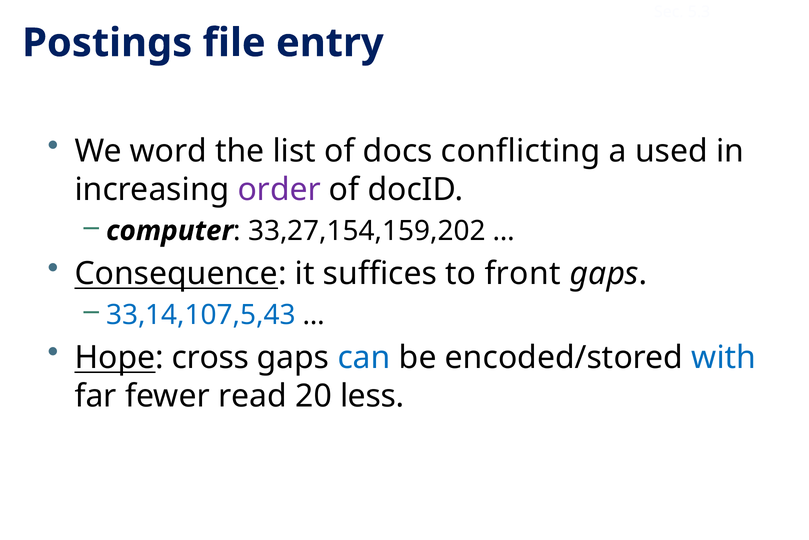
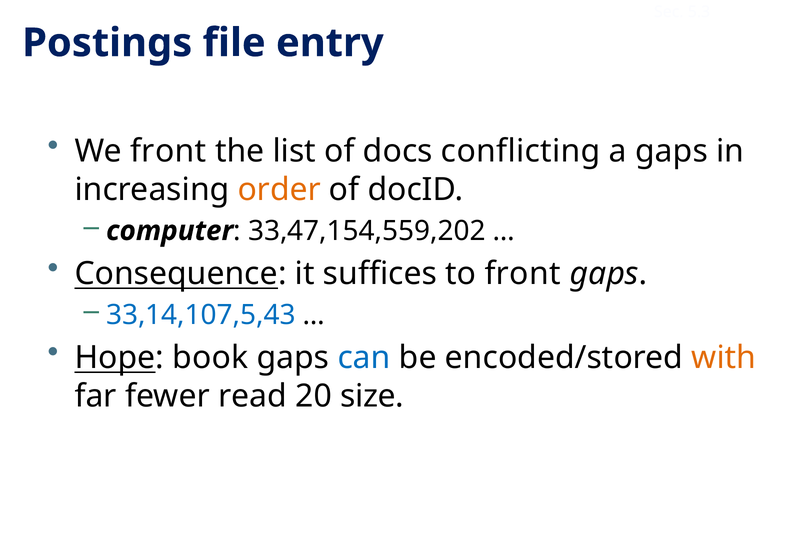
We word: word -> front (168, 151)
a used: used -> gaps (672, 151)
order colour: purple -> orange (279, 189)
33,27,154,159,202: 33,27,154,159,202 -> 33,47,154,559,202 (367, 231)
cross: cross -> book (210, 357)
with colour: blue -> orange (724, 357)
less: less -> size (372, 395)
